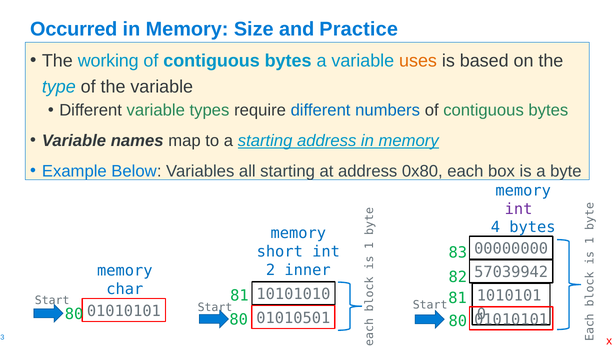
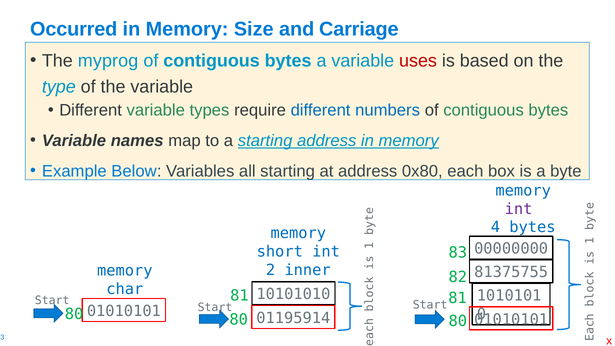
Practice: Practice -> Carriage (359, 29)
working: working -> myprog (108, 61)
uses colour: orange -> red (418, 61)
57039942: 57039942 -> 81375755 (511, 272)
01010501: 01010501 -> 01195914 (293, 318)
